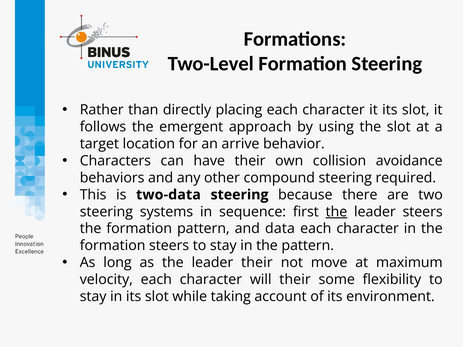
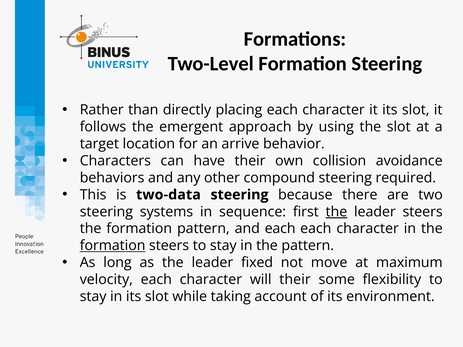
and data: data -> each (280, 229)
formation underline: none -> present (113, 246)
leader their: their -> fixed (257, 263)
